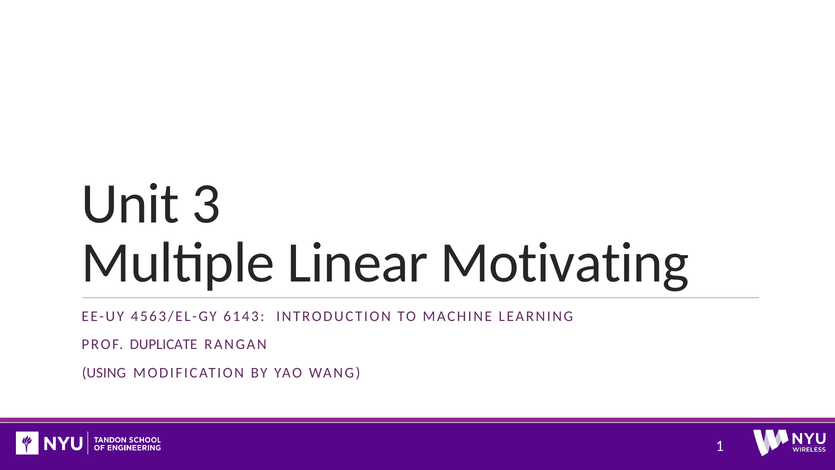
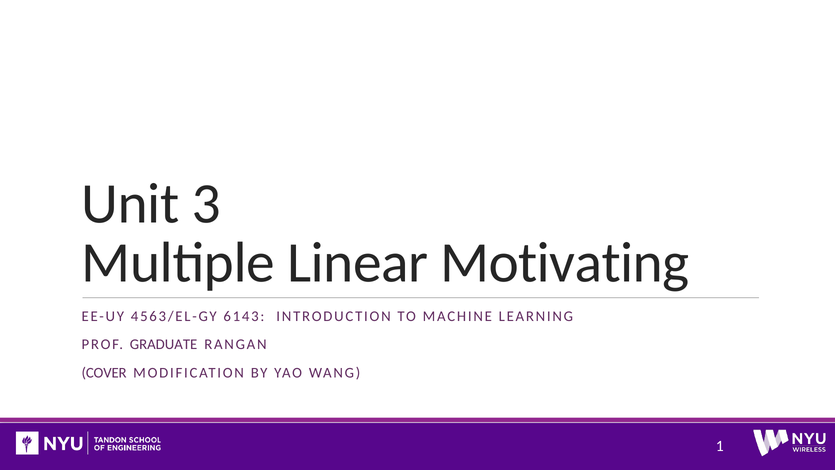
DUPLICATE: DUPLICATE -> GRADUATE (164, 344)
USING: USING -> COVER (104, 372)
